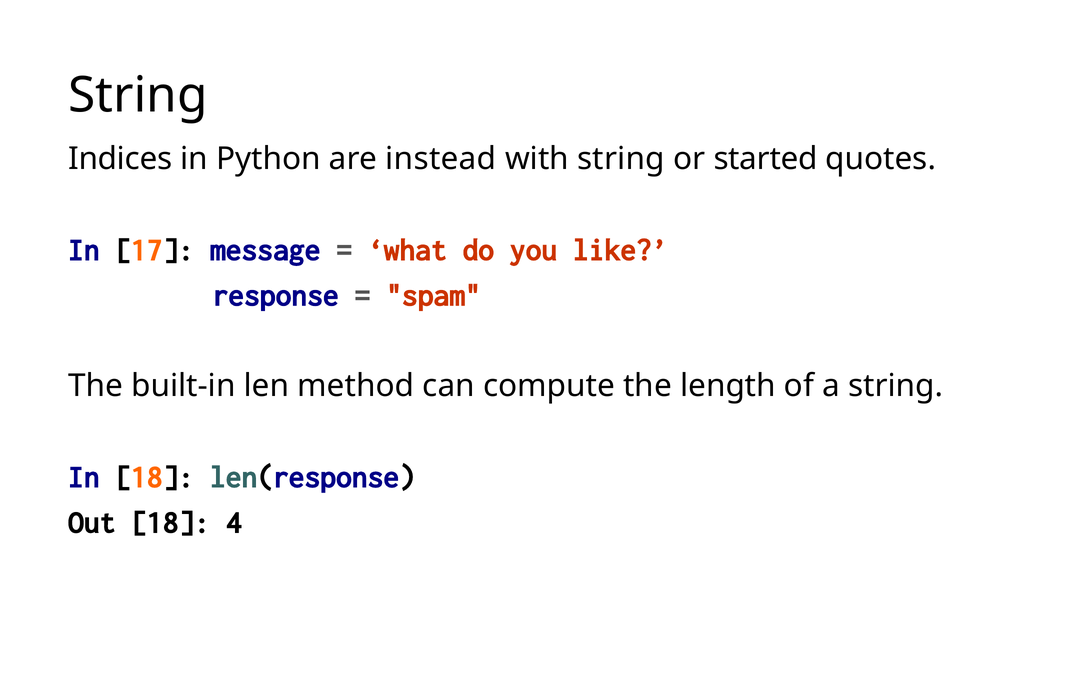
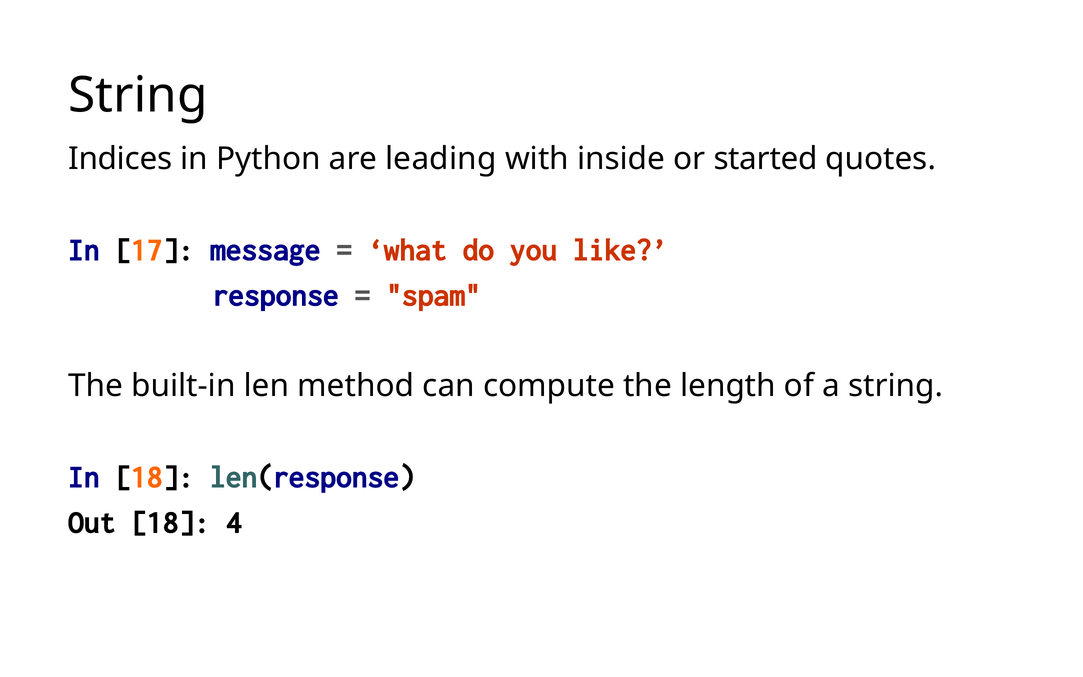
instead: instead -> leading (441, 159)
with string: string -> inside (621, 159)
